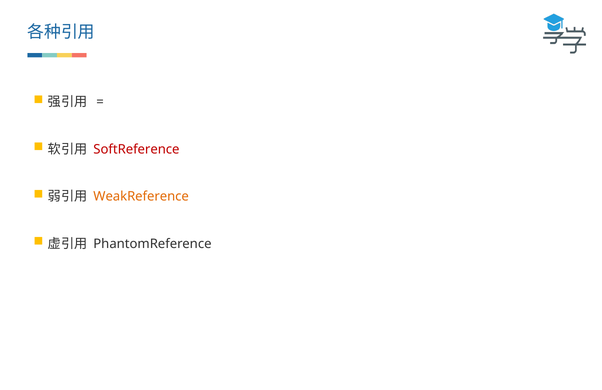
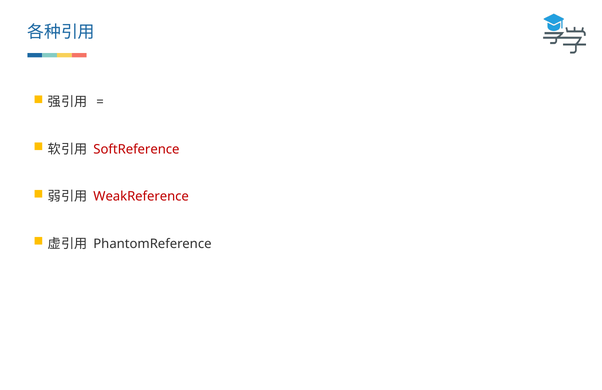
WeakReference colour: orange -> red (141, 196)
